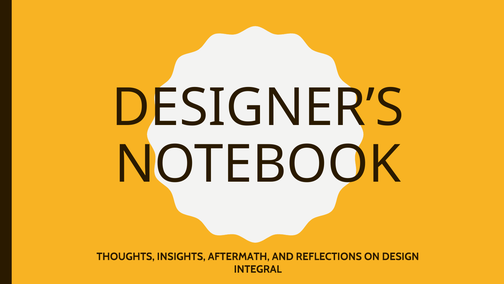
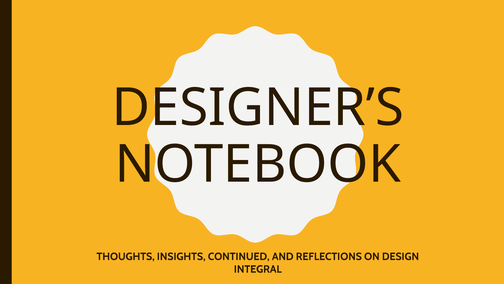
AFTERMATH: AFTERMATH -> CONTINUED (239, 256)
